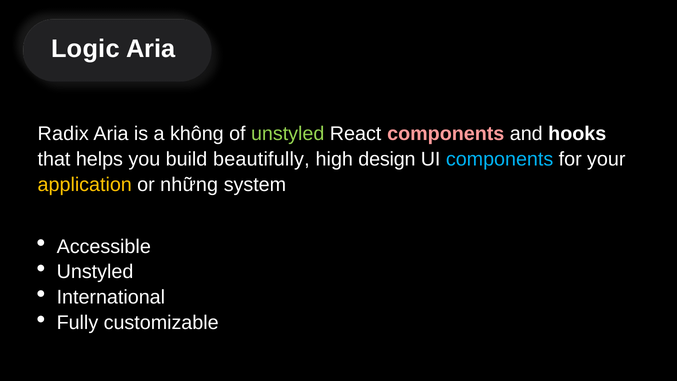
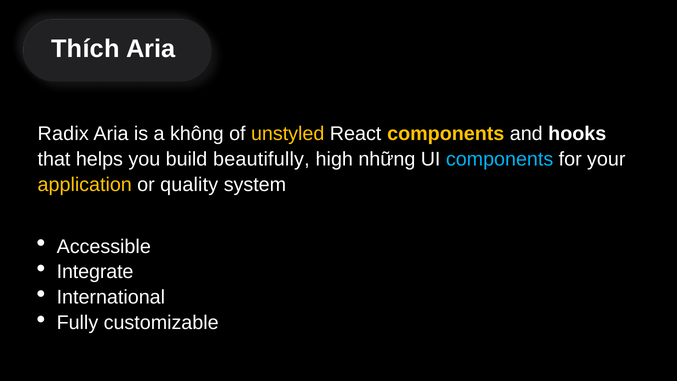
Logic: Logic -> Thích (85, 49)
unstyled colour: light green -> yellow (288, 134)
components colour: pink -> yellow (446, 134)
design: design -> những (387, 159)
những: những -> quality (189, 184)
Unstyled: Unstyled -> Integrate (95, 272)
